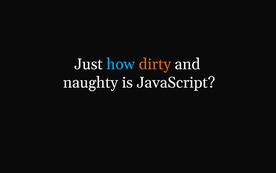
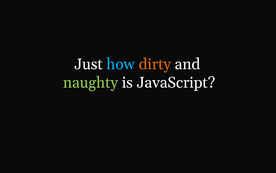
naughty colour: white -> light green (91, 82)
